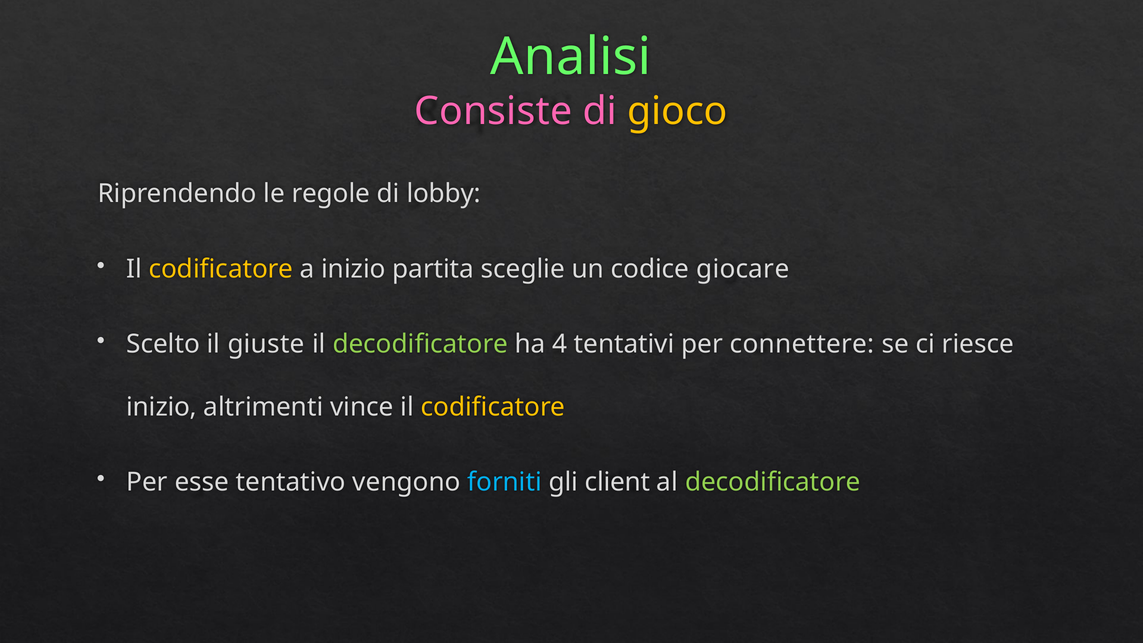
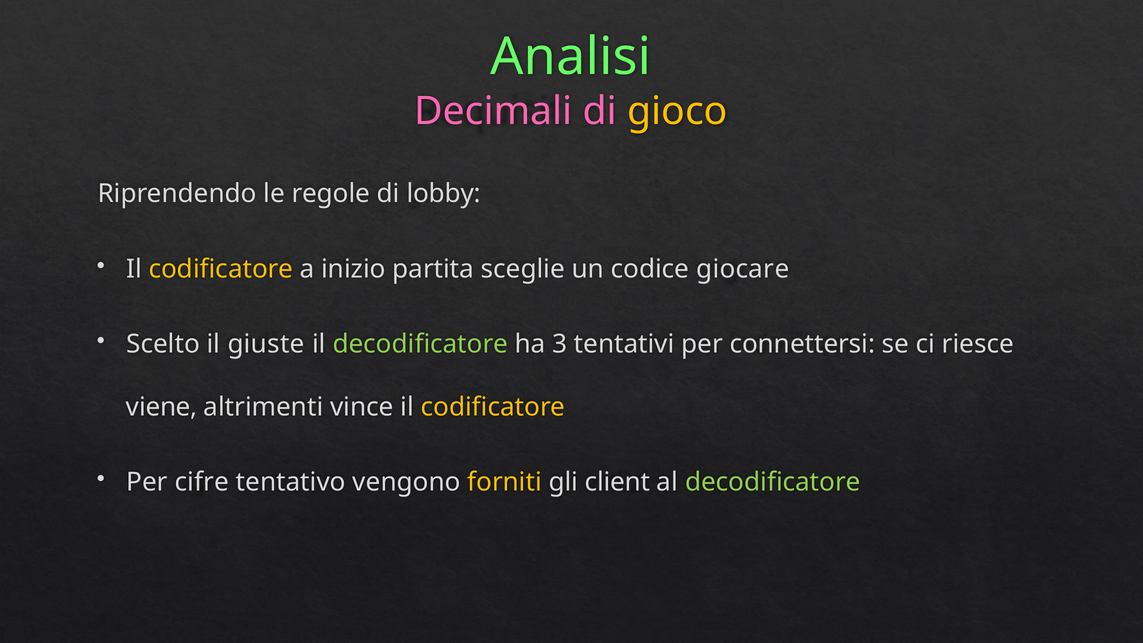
Consiste: Consiste -> Decimali (493, 111)
4: 4 -> 3 (560, 344)
connettere: connettere -> connettersi (802, 344)
inizio: inizio -> viene (162, 407)
esse: esse -> cifre (202, 482)
forniti colour: light blue -> yellow (505, 482)
